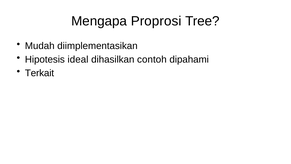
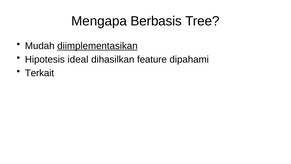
Proprosi: Proprosi -> Berbasis (156, 21)
diimplementasikan underline: none -> present (97, 46)
contoh: contoh -> feature (152, 59)
